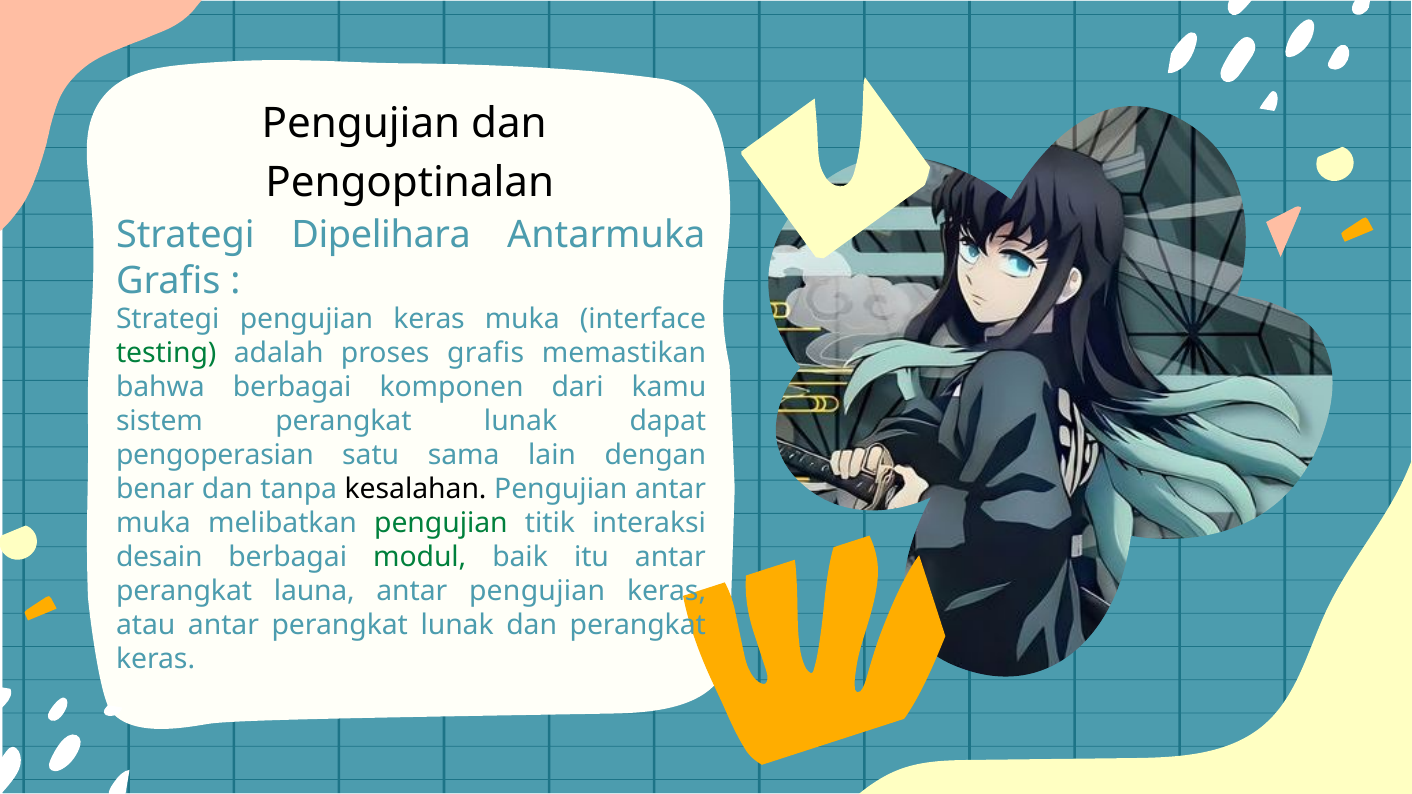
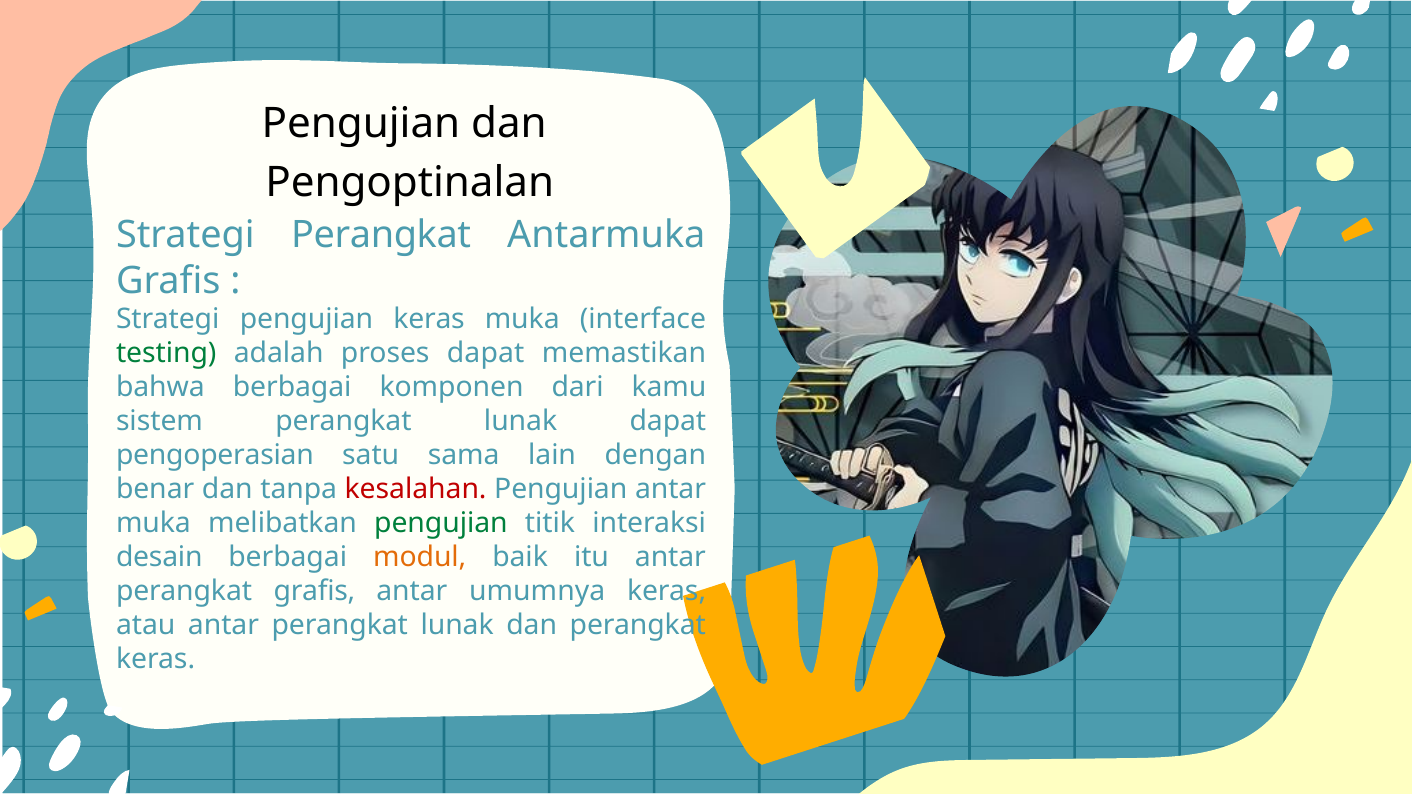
Strategi Dipelihara: Dipelihara -> Perangkat (381, 235)
proses grafis: grafis -> dapat (486, 354)
kesalahan colour: black -> red (416, 489)
modul colour: green -> orange (420, 557)
perangkat launa: launa -> grafis (314, 591)
antar pengujian: pengujian -> umumnya (537, 591)
